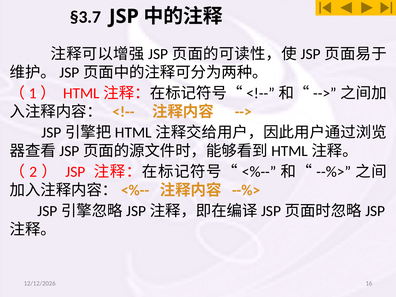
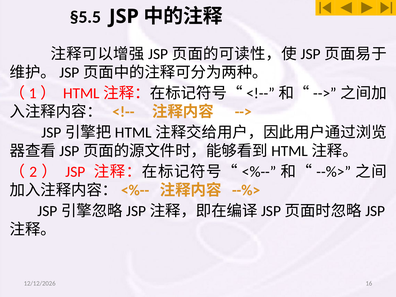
§3.7: §3.7 -> §5.5 (85, 17)
